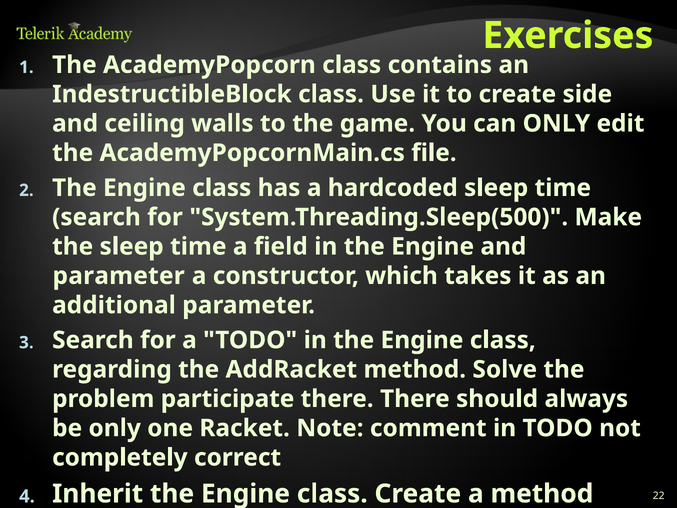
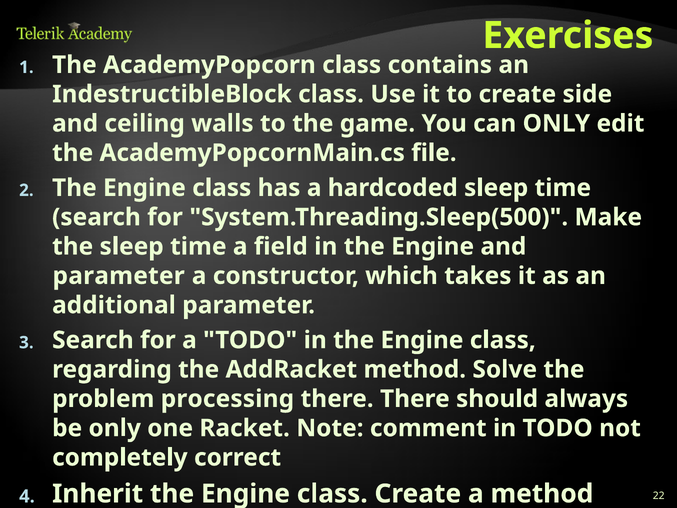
participate: participate -> processing (227, 399)
